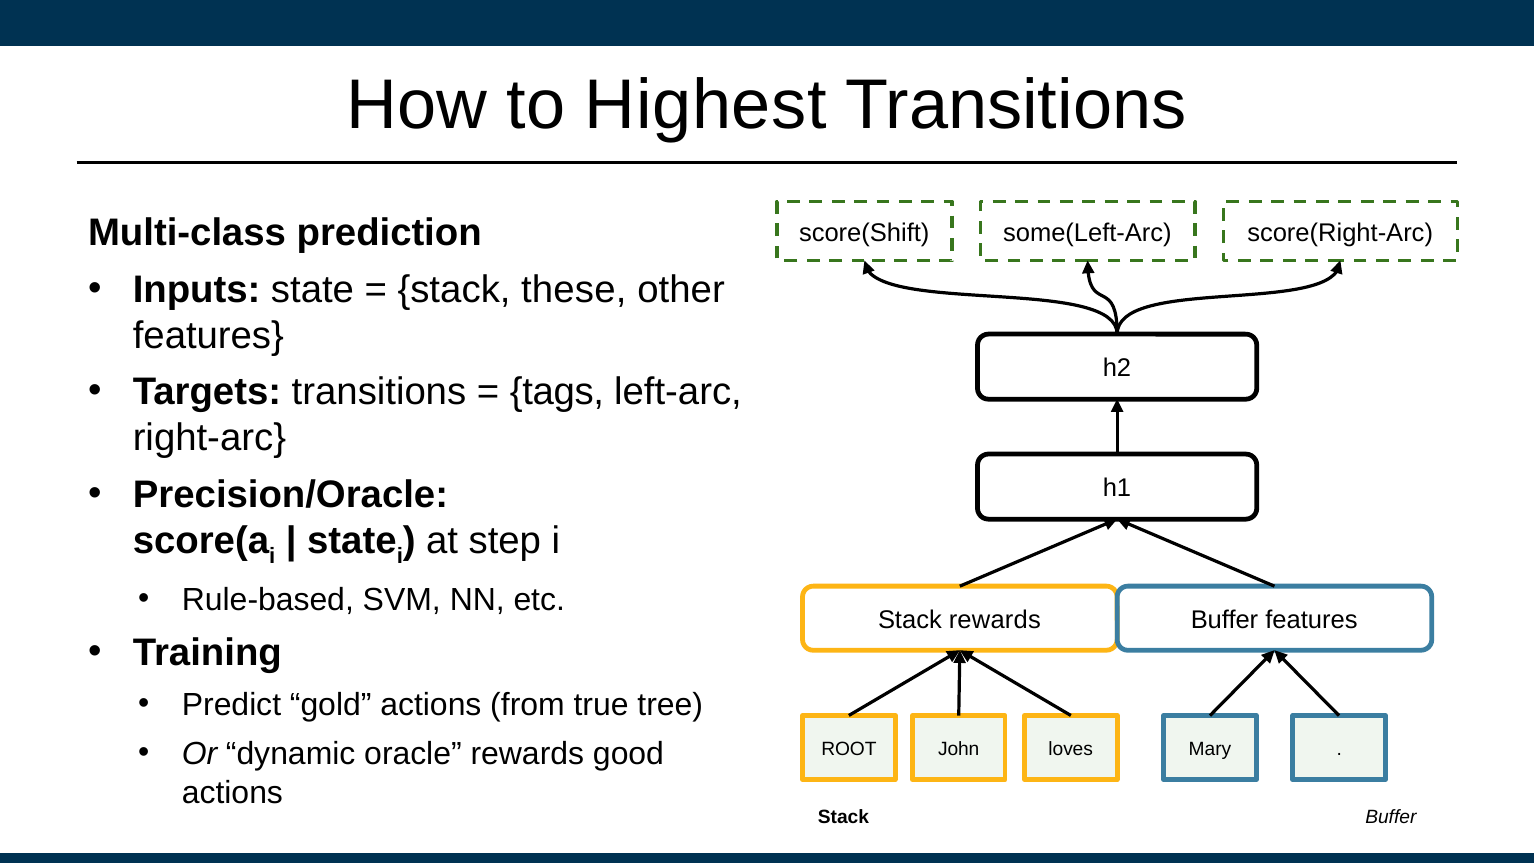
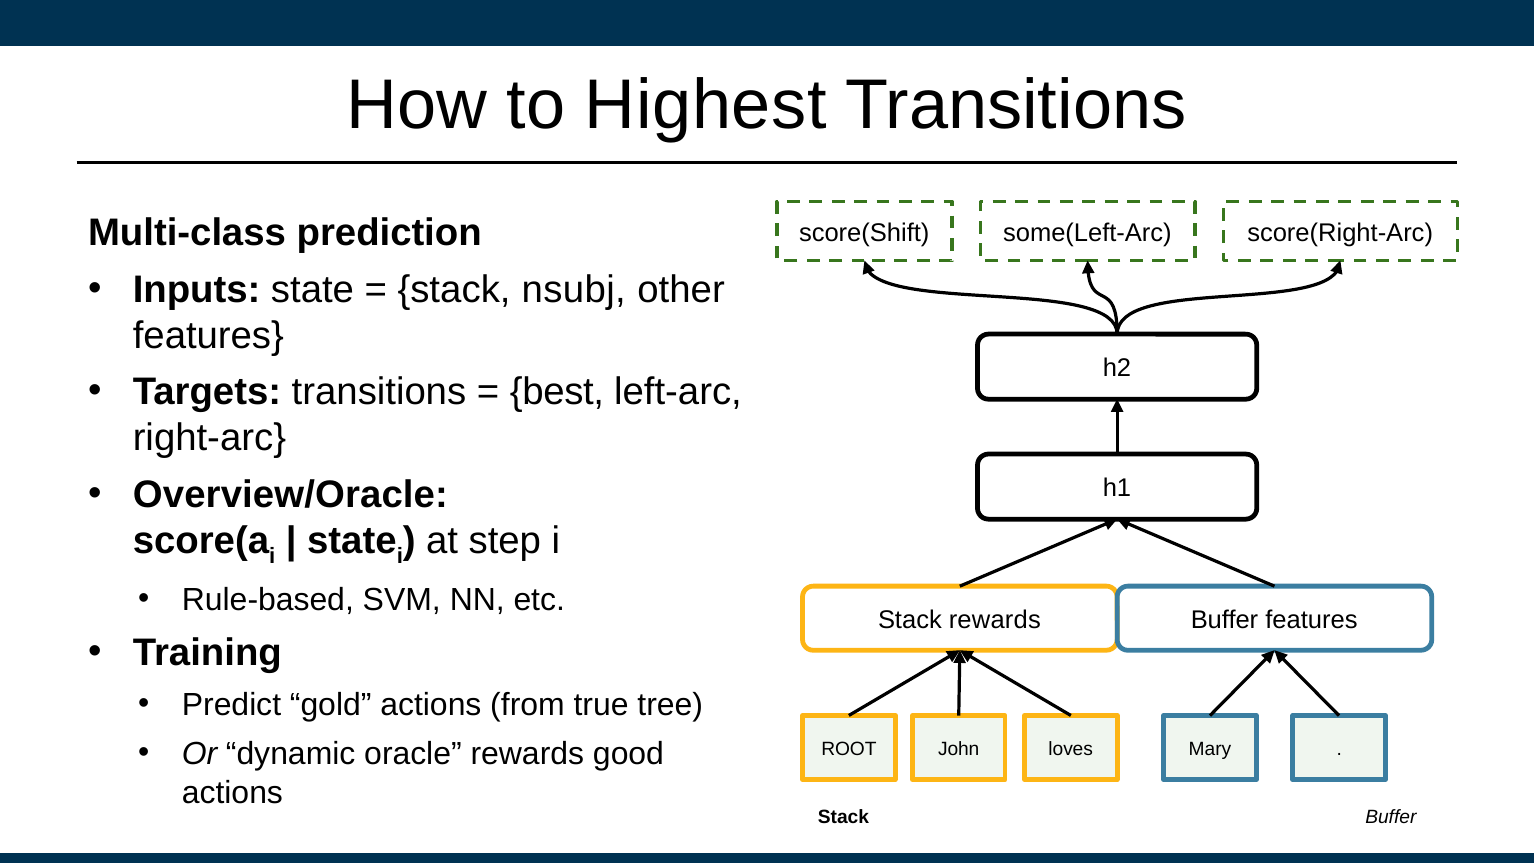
these: these -> nsubj (574, 289)
tags: tags -> best (557, 392)
Precision/Oracle: Precision/Oracle -> Overview/Oracle (290, 495)
